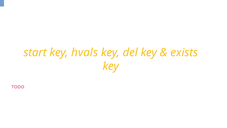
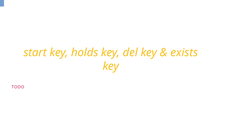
hvals: hvals -> holds (85, 52)
